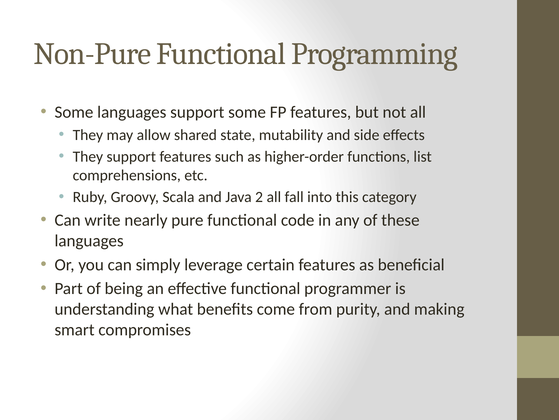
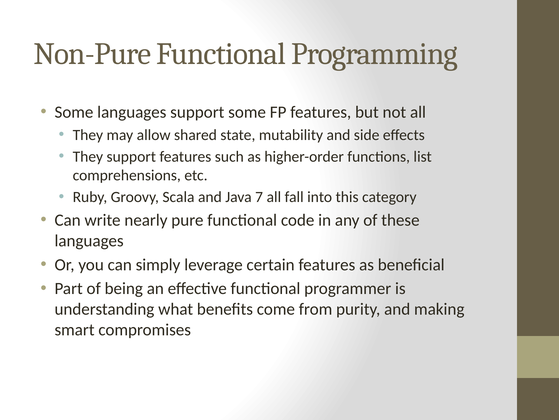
2: 2 -> 7 (259, 197)
